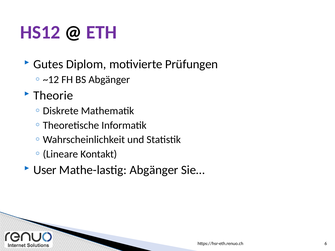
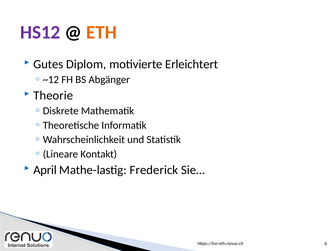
ETH colour: purple -> orange (102, 32)
Prüfungen: Prüfungen -> Erleichtert (192, 64)
User: User -> April (45, 170)
Mathe-lastig Abgänger: Abgänger -> Frederick (154, 170)
